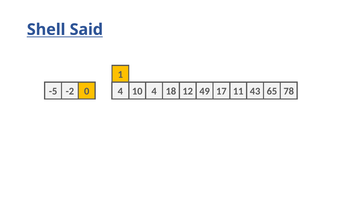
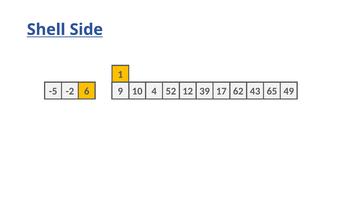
Said: Said -> Side (86, 30)
0: 0 -> 6 (87, 91)
-2 4: 4 -> 9 (120, 91)
18: 18 -> 52 (171, 91)
49: 49 -> 39 (205, 91)
11: 11 -> 62 (238, 91)
78: 78 -> 49 (289, 91)
